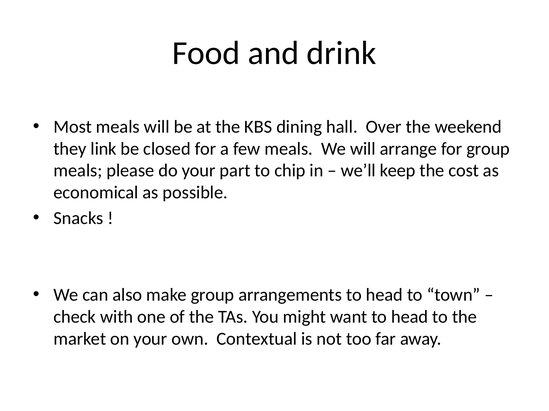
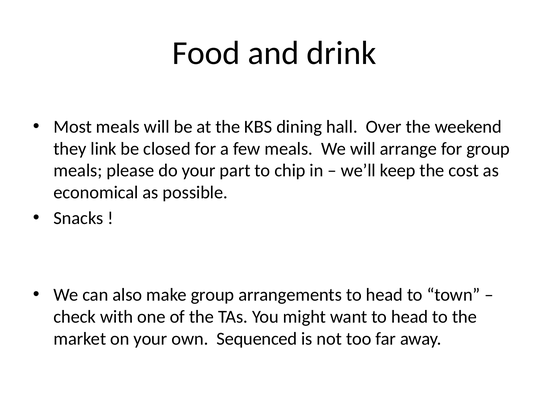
Contextual: Contextual -> Sequenced (257, 339)
